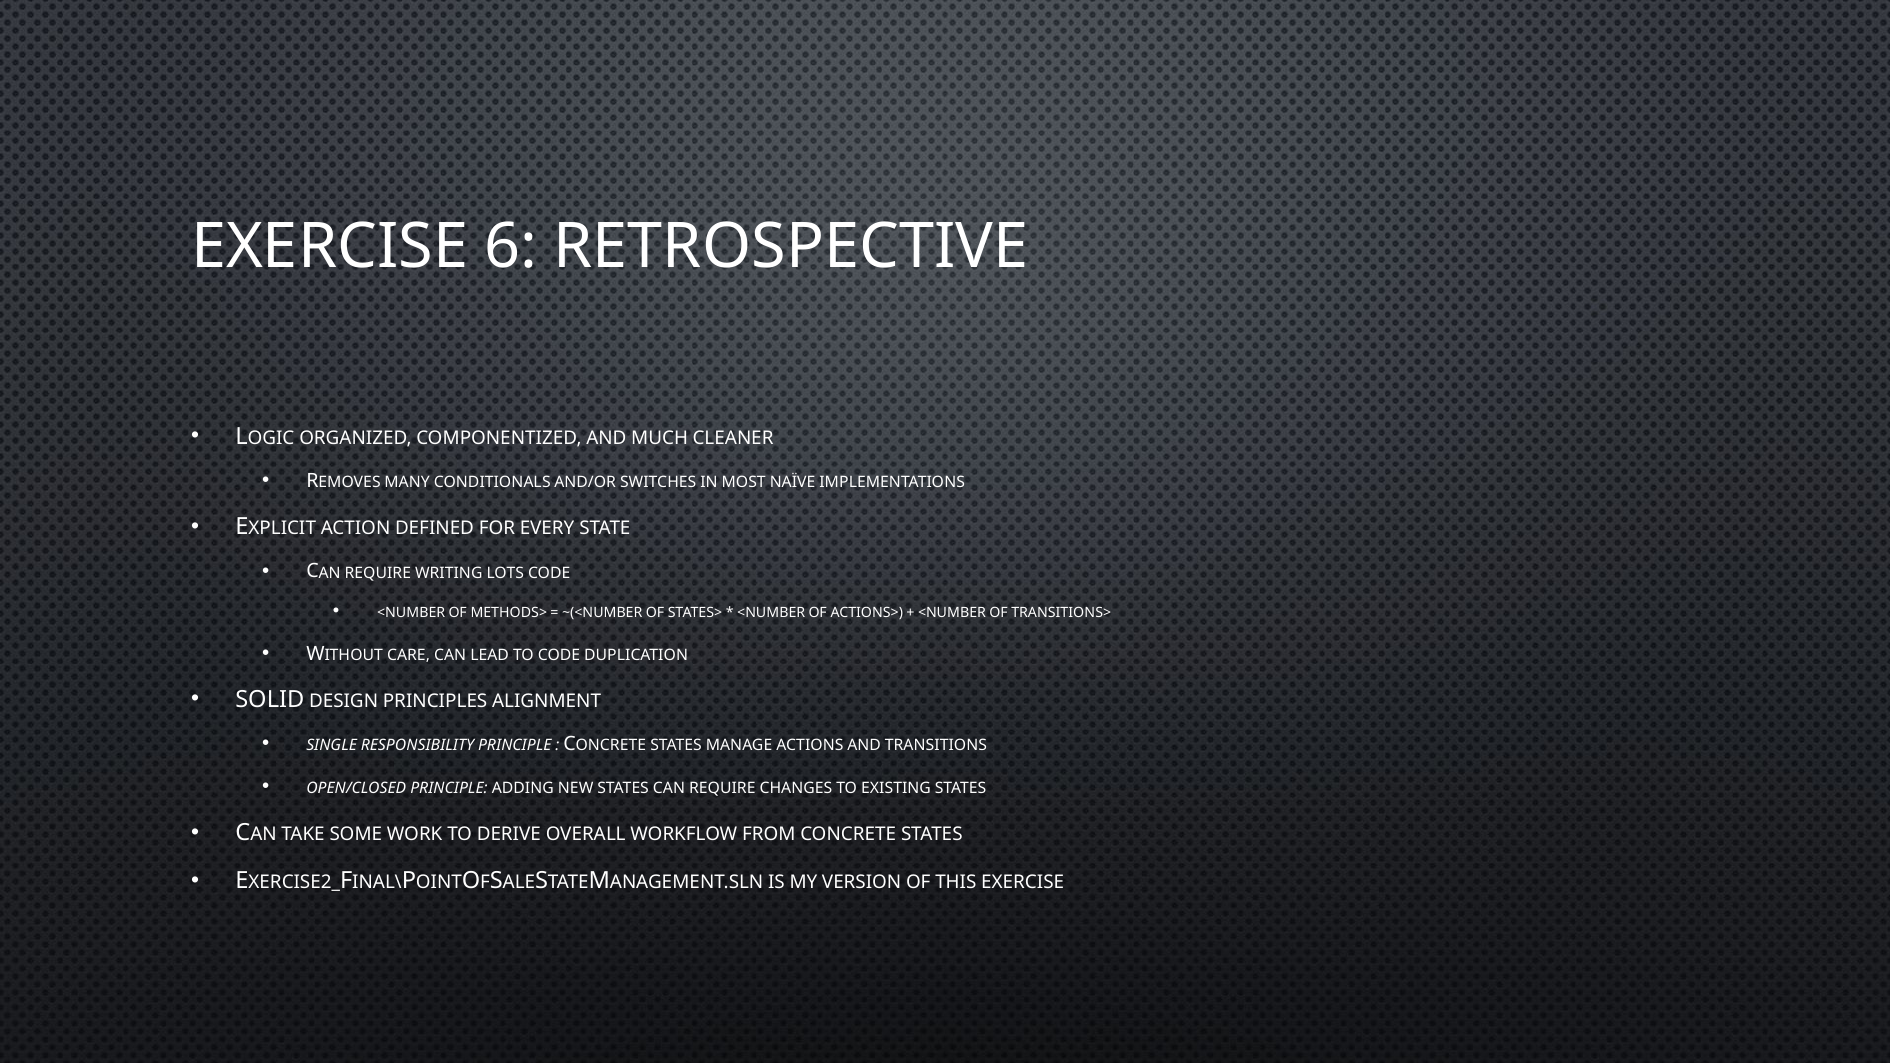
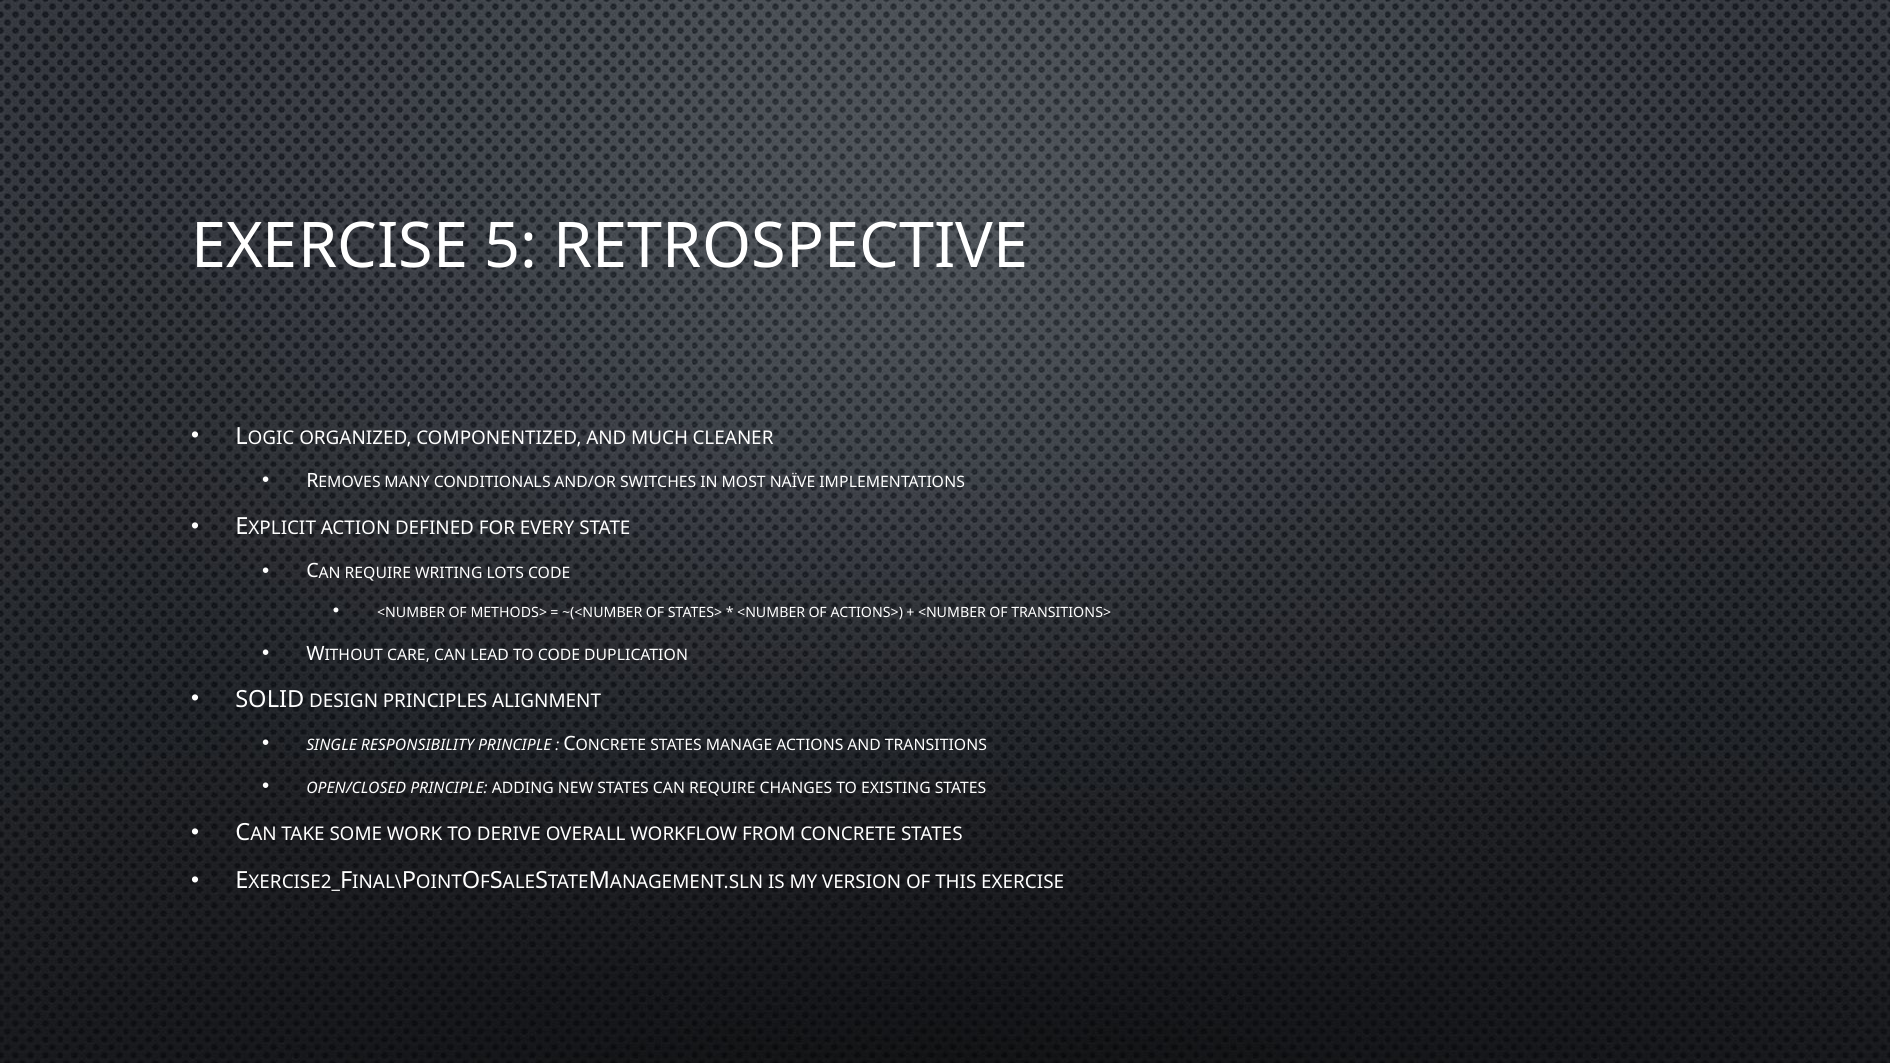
6: 6 -> 5 (511, 247)
